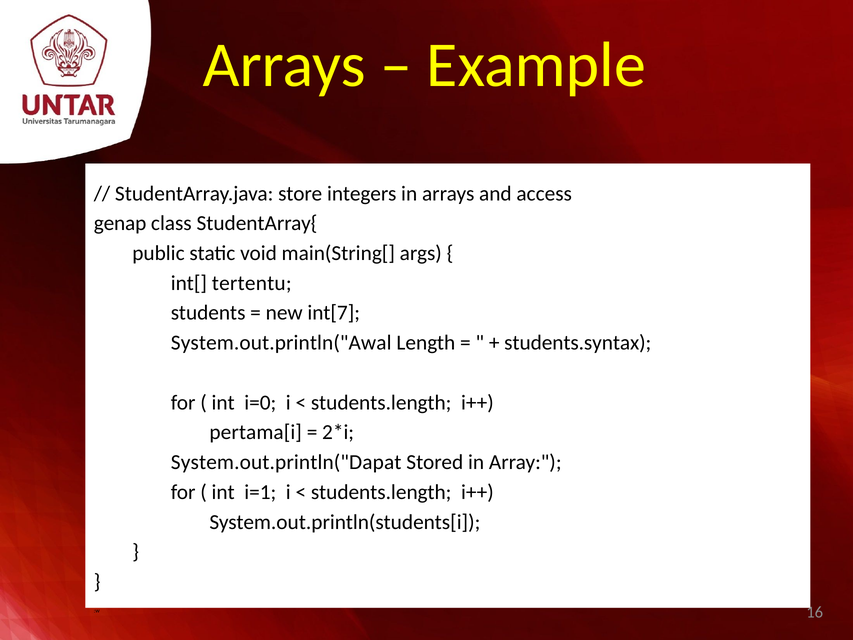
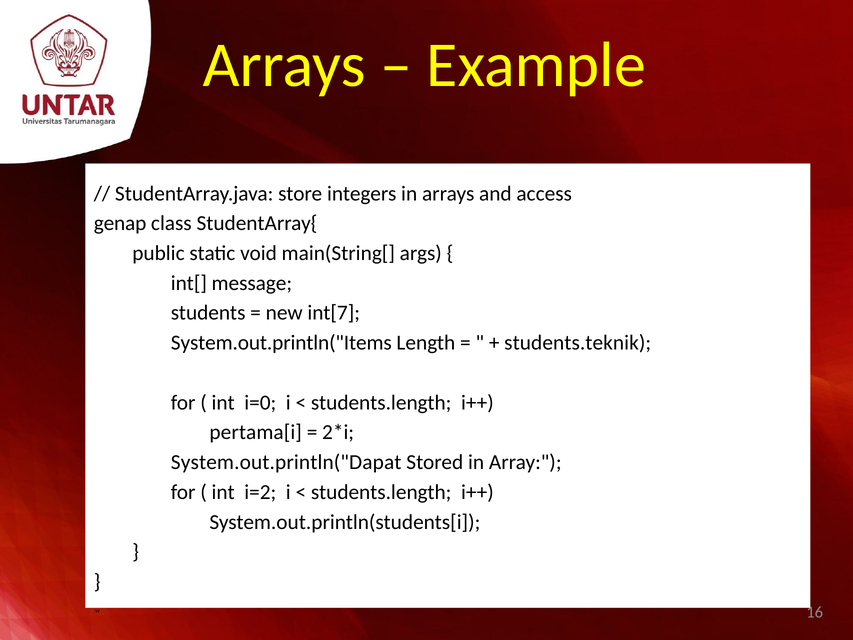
tertentu: tertentu -> message (252, 283)
System.out.println("Awal: System.out.println("Awal -> System.out.println("Items (281, 343)
students.syntax: students.syntax -> students.teknik (578, 343)
i=1: i=1 -> i=2 (260, 492)
